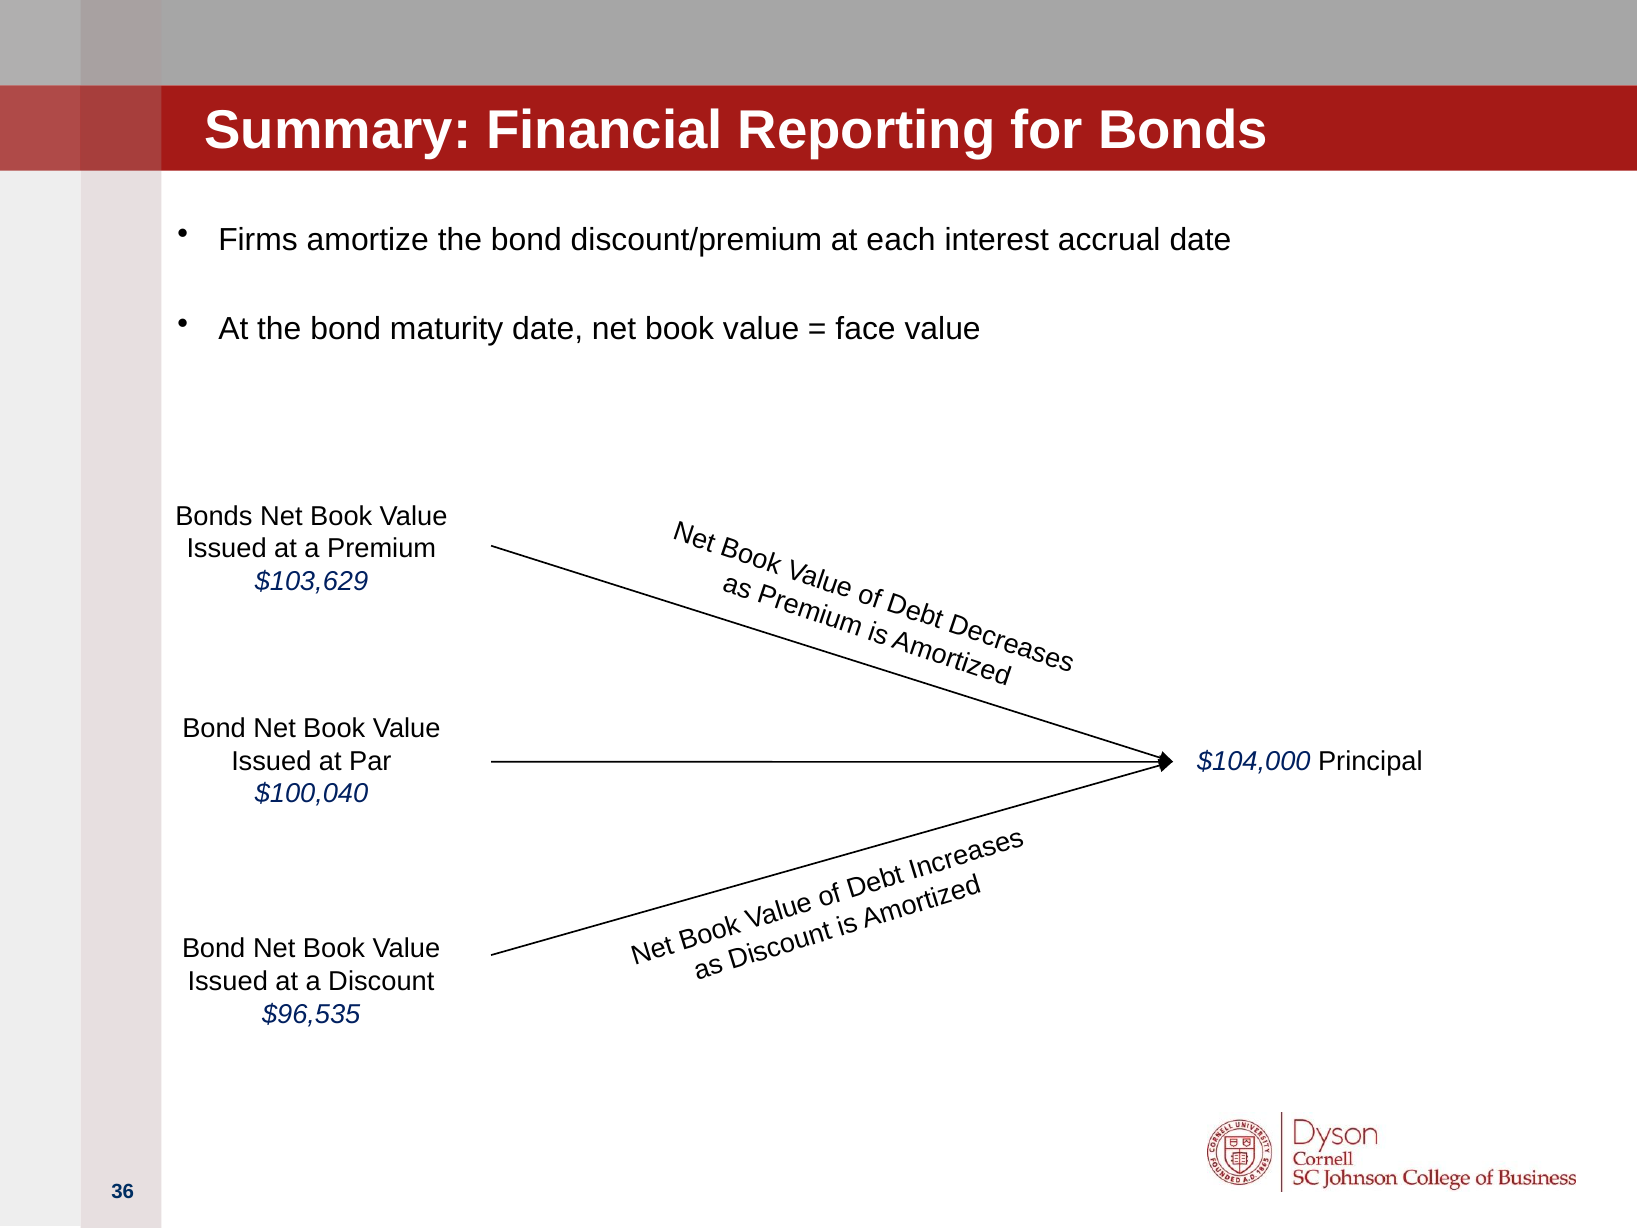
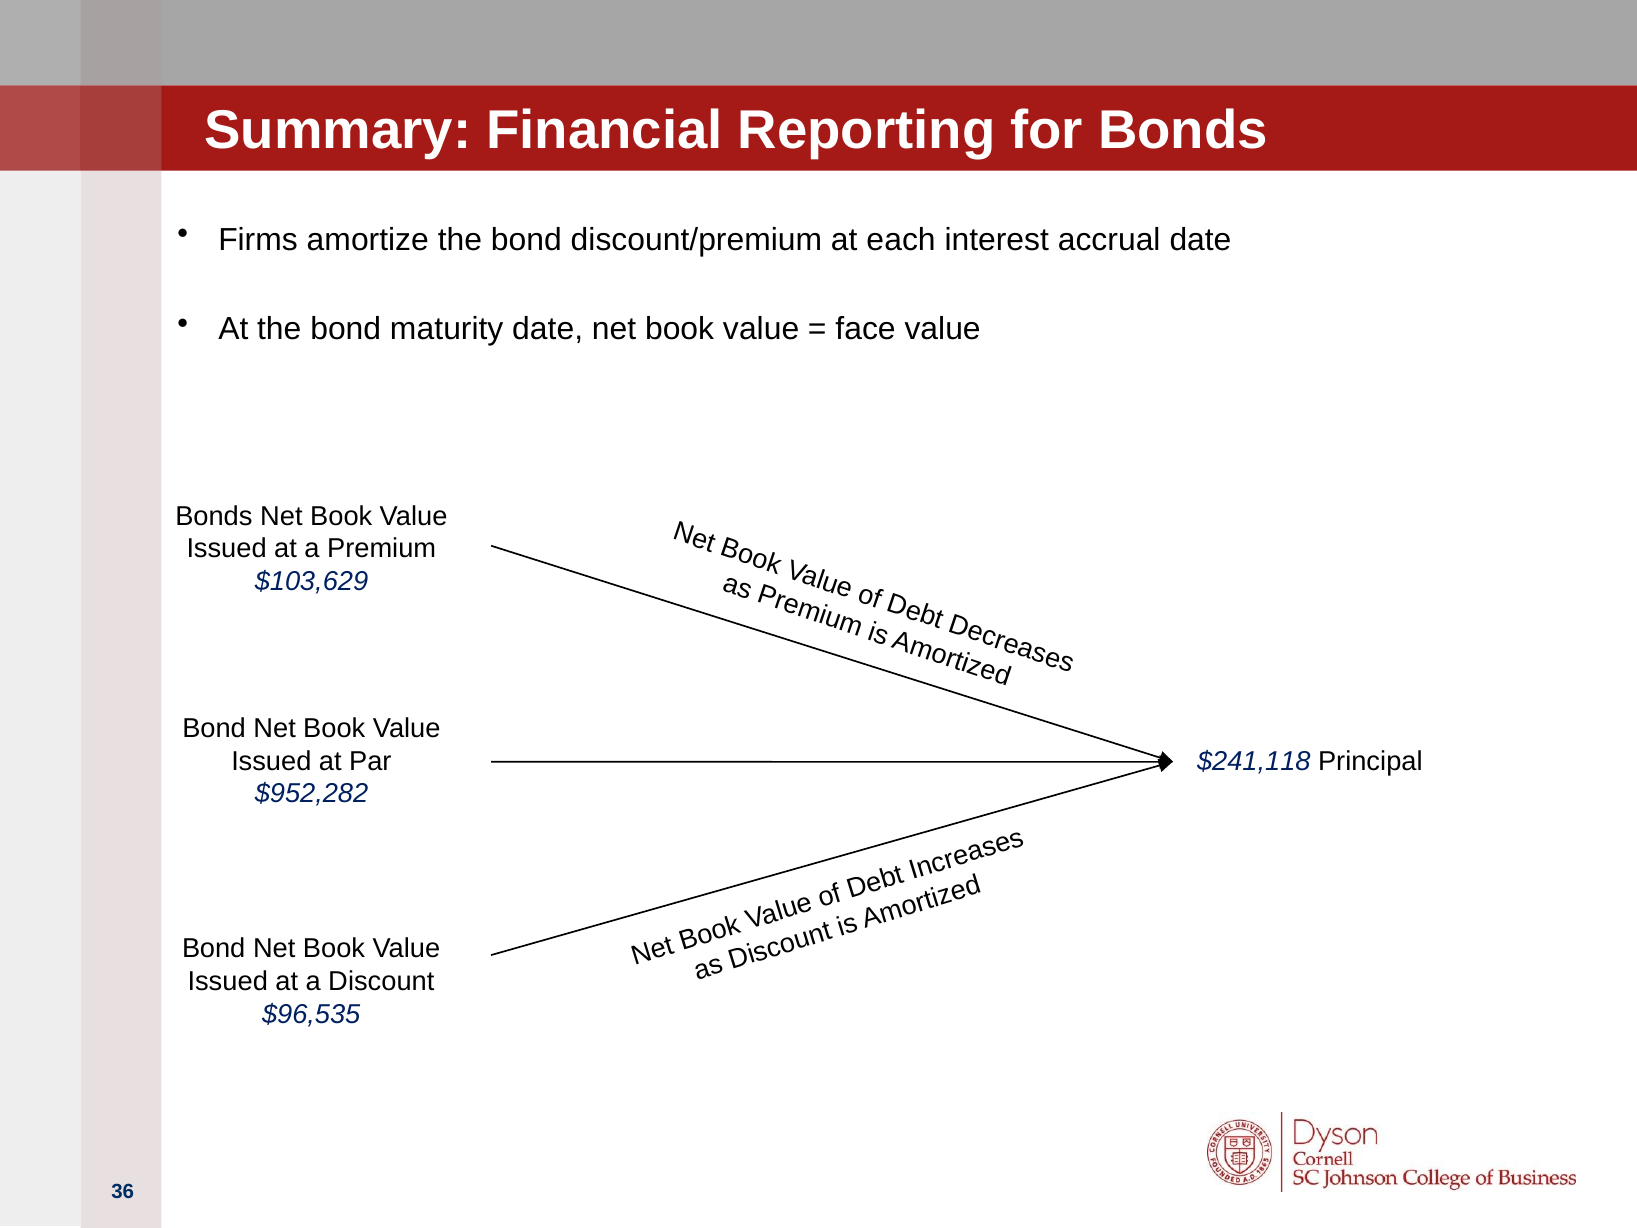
$104,000: $104,000 -> $241,118 (1254, 761)
$100,040: $100,040 -> $952,282 (312, 794)
